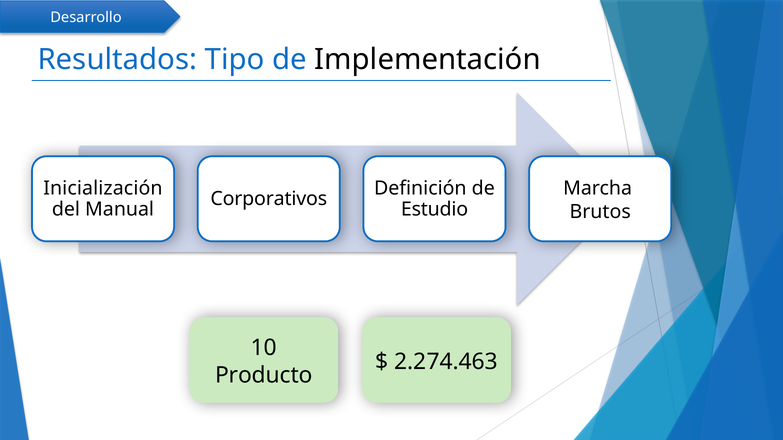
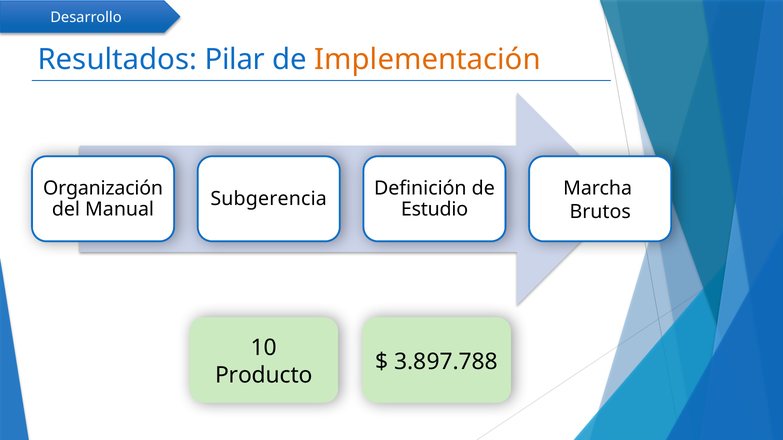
Tipo: Tipo -> Pilar (235, 60)
Implementación colour: black -> orange (428, 60)
Inicialización: Inicialización -> Organización (103, 188)
Corporativos: Corporativos -> Subgerencia (269, 199)
2.274.463: 2.274.463 -> 3.897.788 (446, 362)
